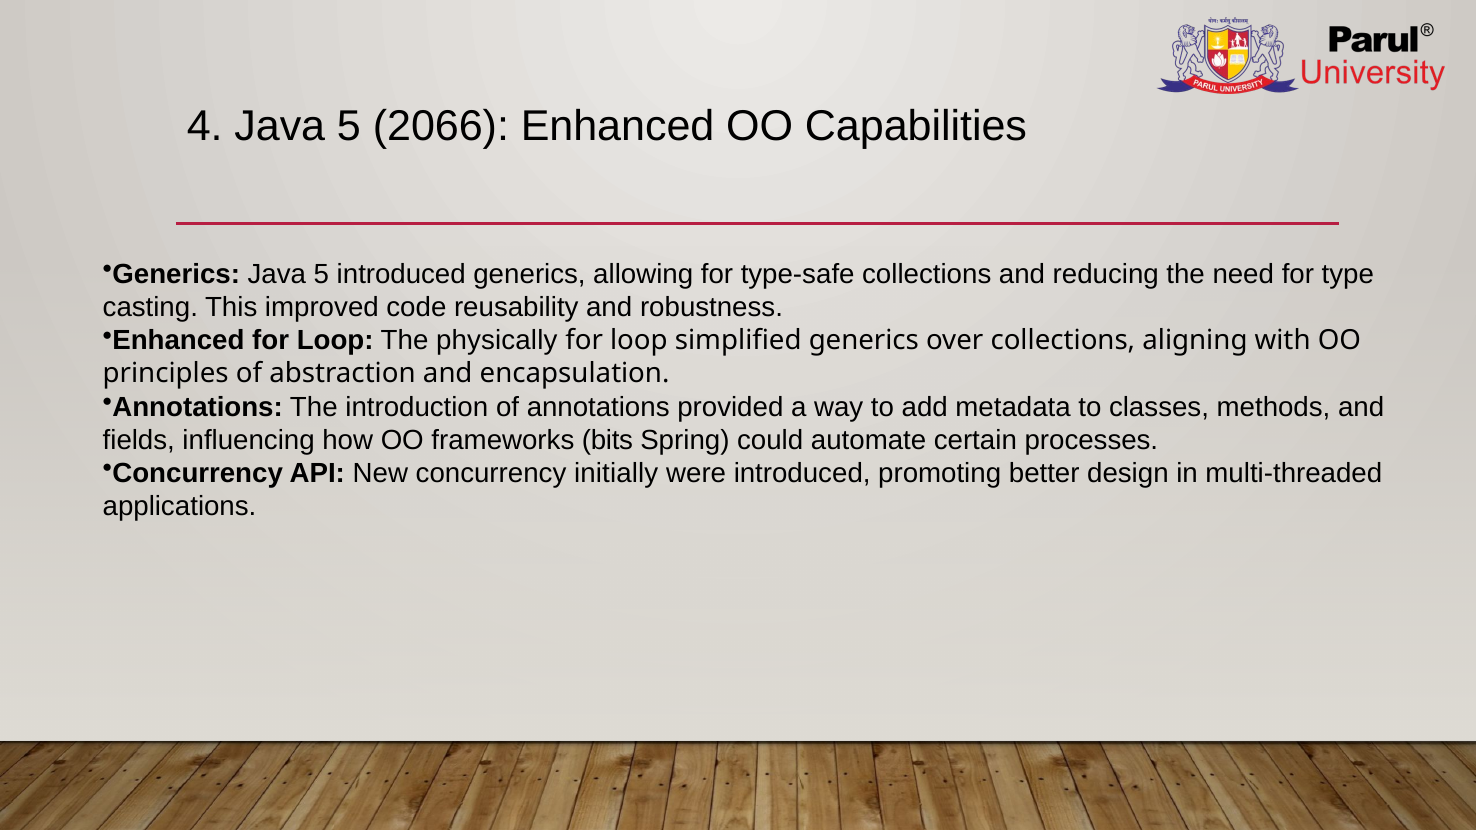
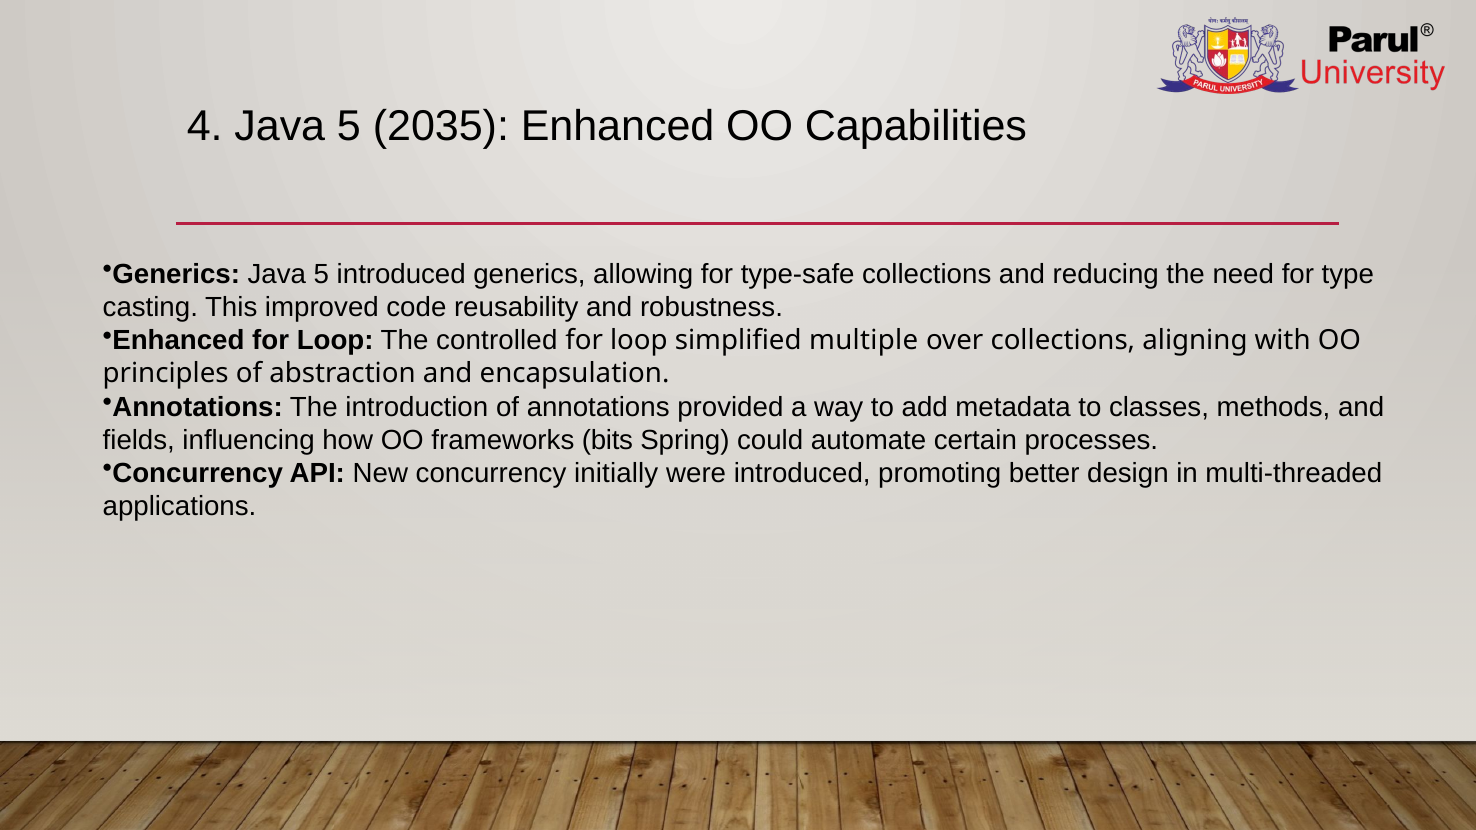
2066: 2066 -> 2035 (441, 126)
physically: physically -> controlled (497, 341)
simplified generics: generics -> multiple (864, 341)
